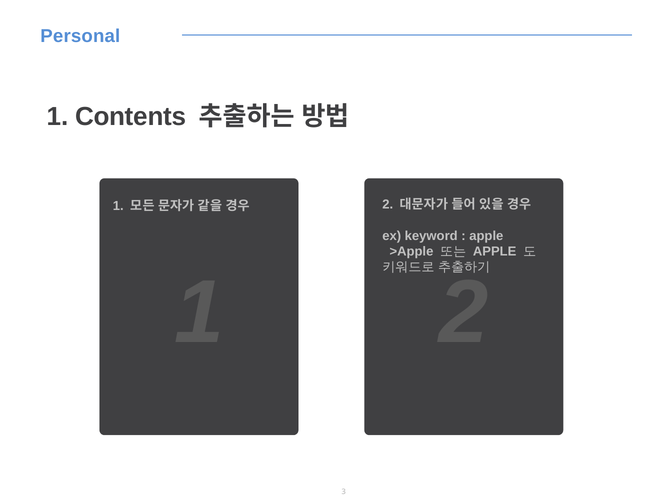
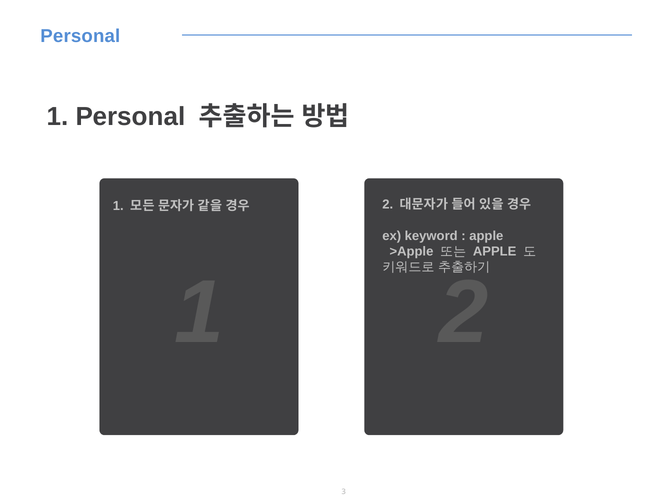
1 Contents: Contents -> Personal (130, 117)
